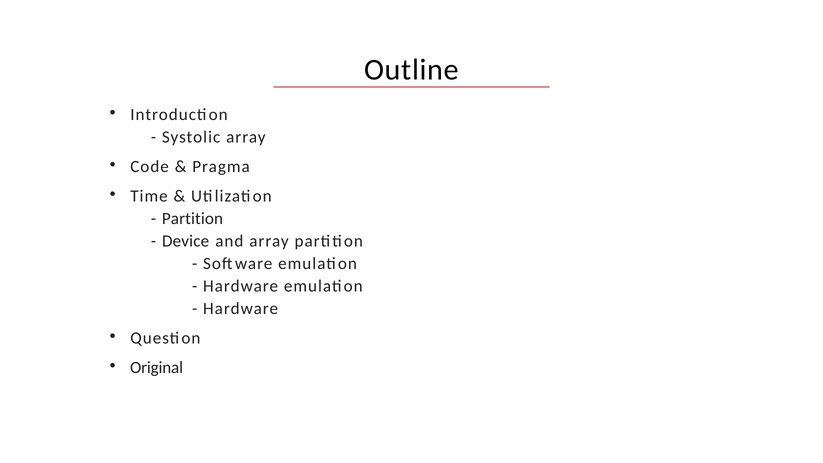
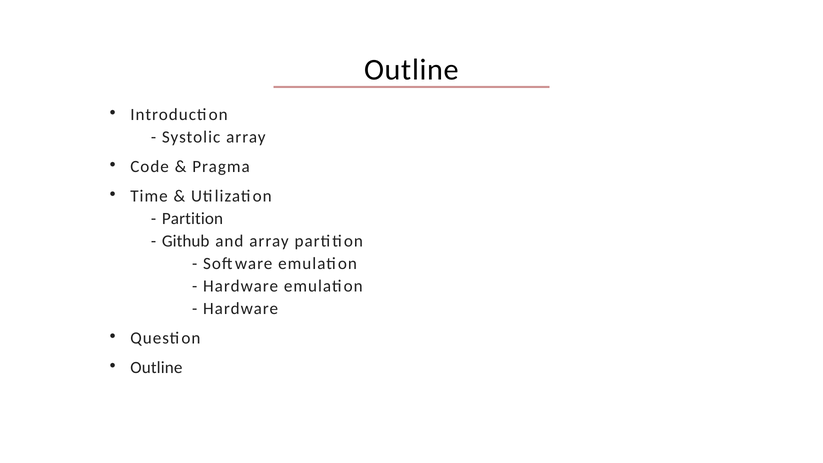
Device: Device -> Github (186, 241)
Original: Original -> Outline (156, 367)
